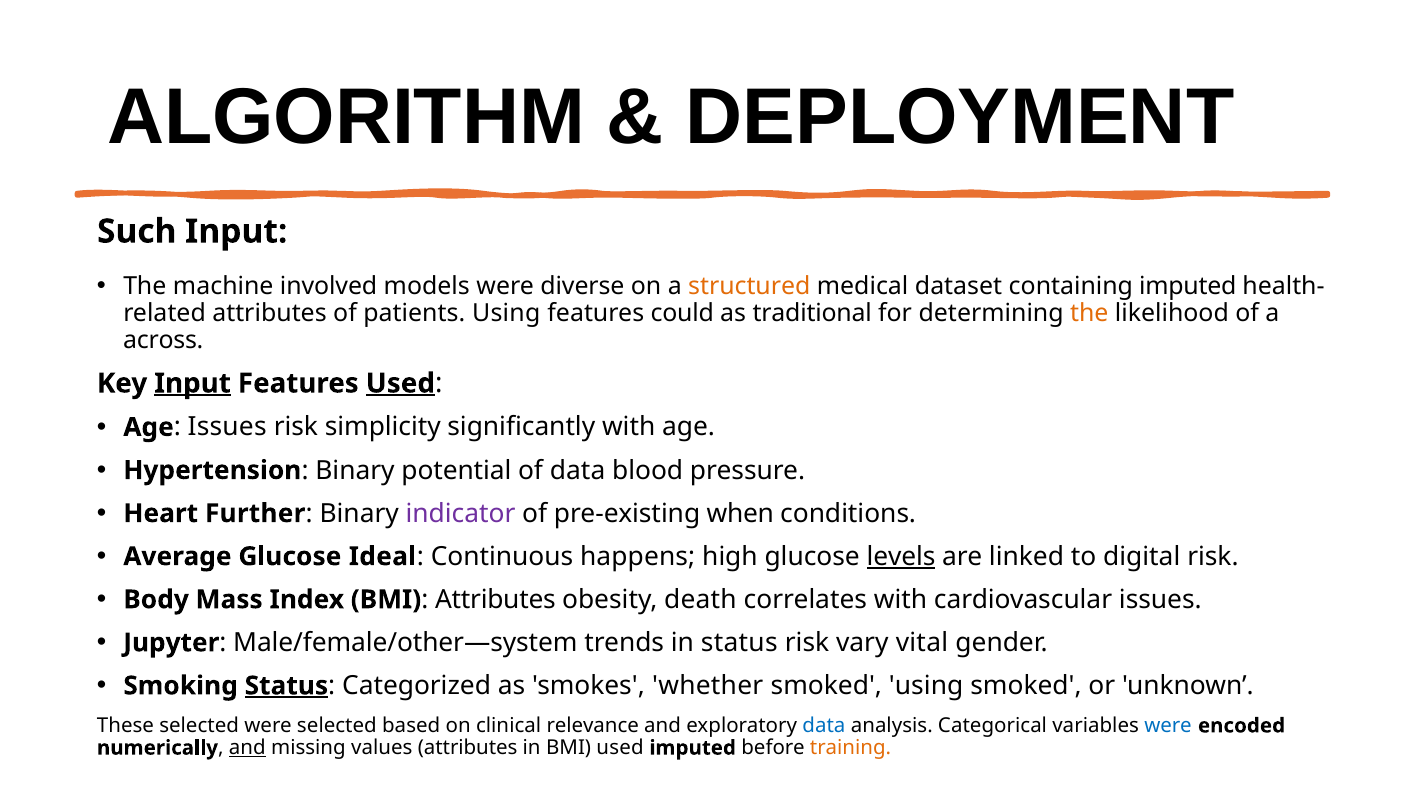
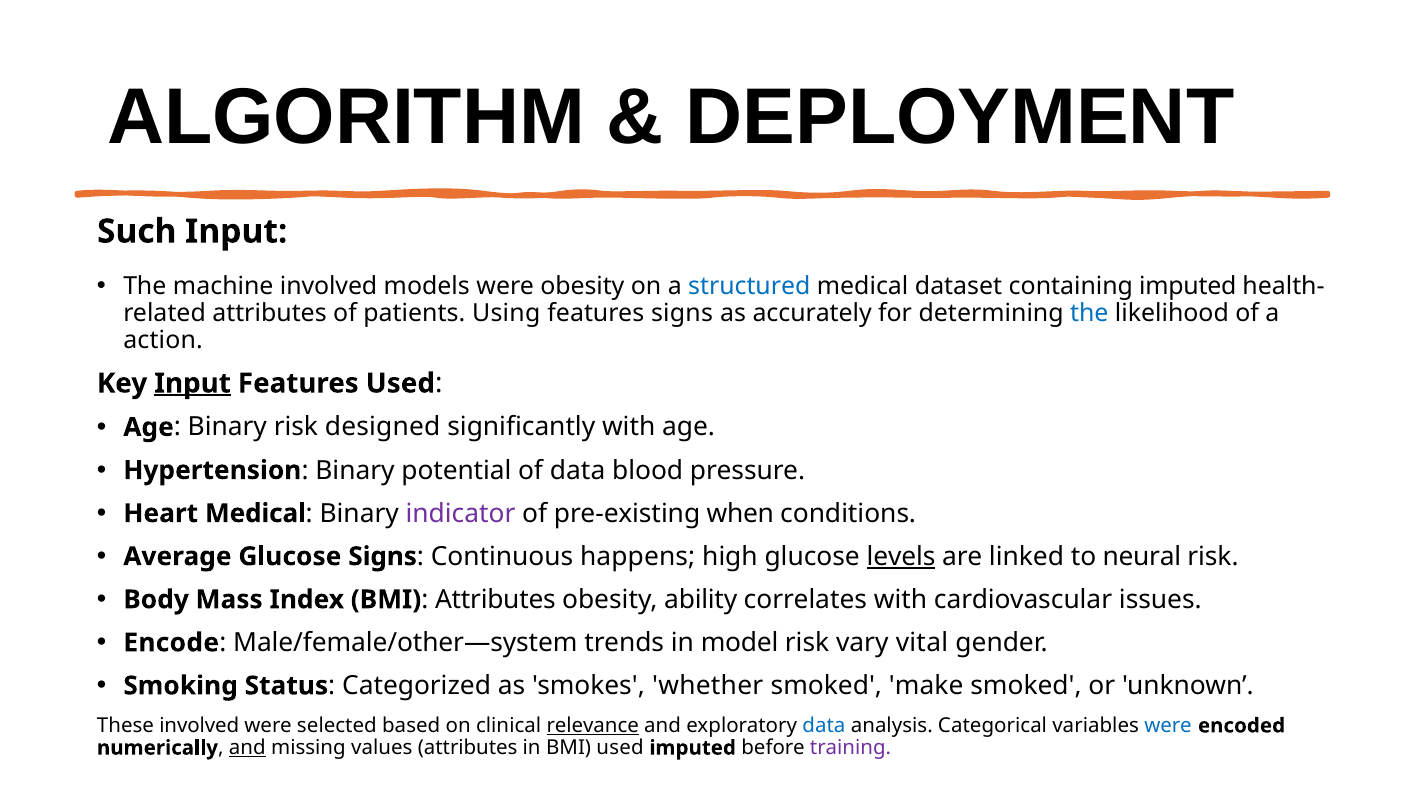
were diverse: diverse -> obesity (582, 287)
structured colour: orange -> blue (749, 287)
features could: could -> signs (682, 314)
traditional: traditional -> accurately (812, 314)
the colour: orange -> blue (1089, 314)
across: across -> action (163, 340)
Used underline: present -> none (400, 383)
Issues: Issues -> Binary (227, 427)
simplicity: simplicity -> designed (383, 427)
Heart Further: Further -> Medical (255, 514)
Glucose Ideal: Ideal -> Signs (383, 557)
digital: digital -> neural (1142, 557)
death: death -> ability (701, 600)
Jupyter: Jupyter -> Encode (171, 643)
in status: status -> model (740, 643)
Status underline: present -> none (286, 686)
smoked using: using -> make (926, 686)
These selected: selected -> involved (199, 726)
relevance underline: none -> present (593, 726)
training colour: orange -> purple (851, 748)
